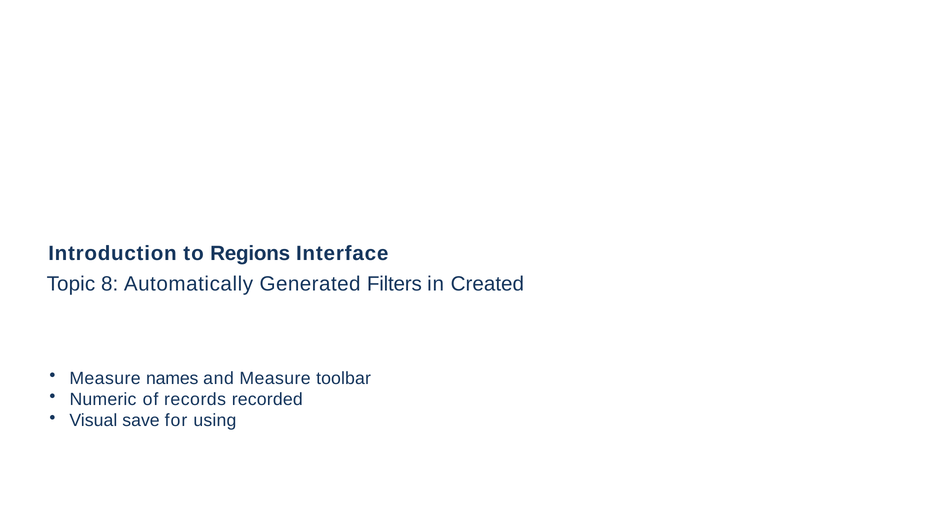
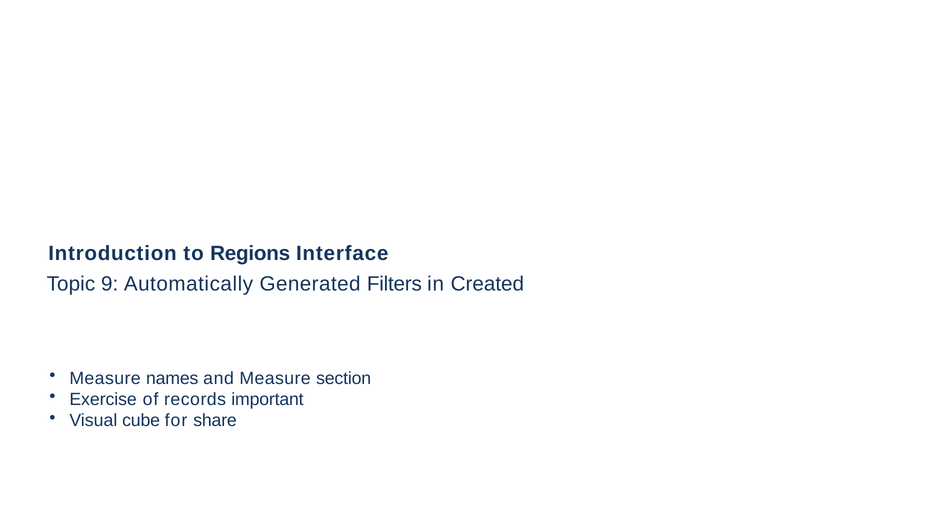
8: 8 -> 9 (110, 284)
toolbar: toolbar -> section (344, 378)
Numeric: Numeric -> Exercise (103, 400)
recorded: recorded -> important (267, 400)
save: save -> cube (141, 421)
using: using -> share (215, 421)
